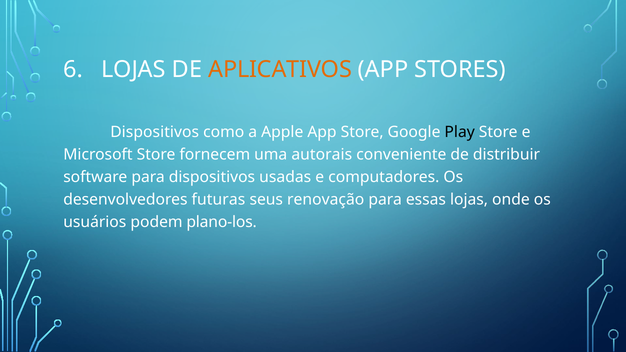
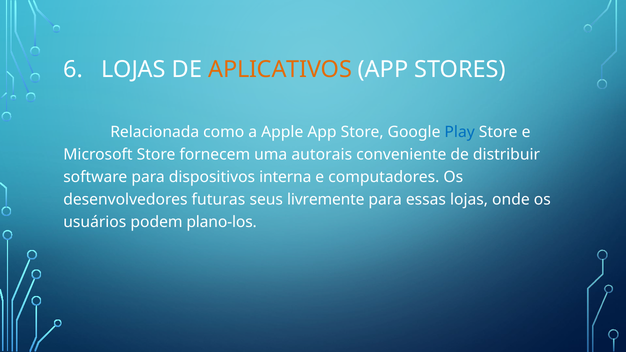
Dispositivos: Dispositivos -> Relacionada (155, 132)
Play colour: black -> blue (460, 132)
usadas: usadas -> interna (285, 177)
renovação: renovação -> livremente (326, 200)
